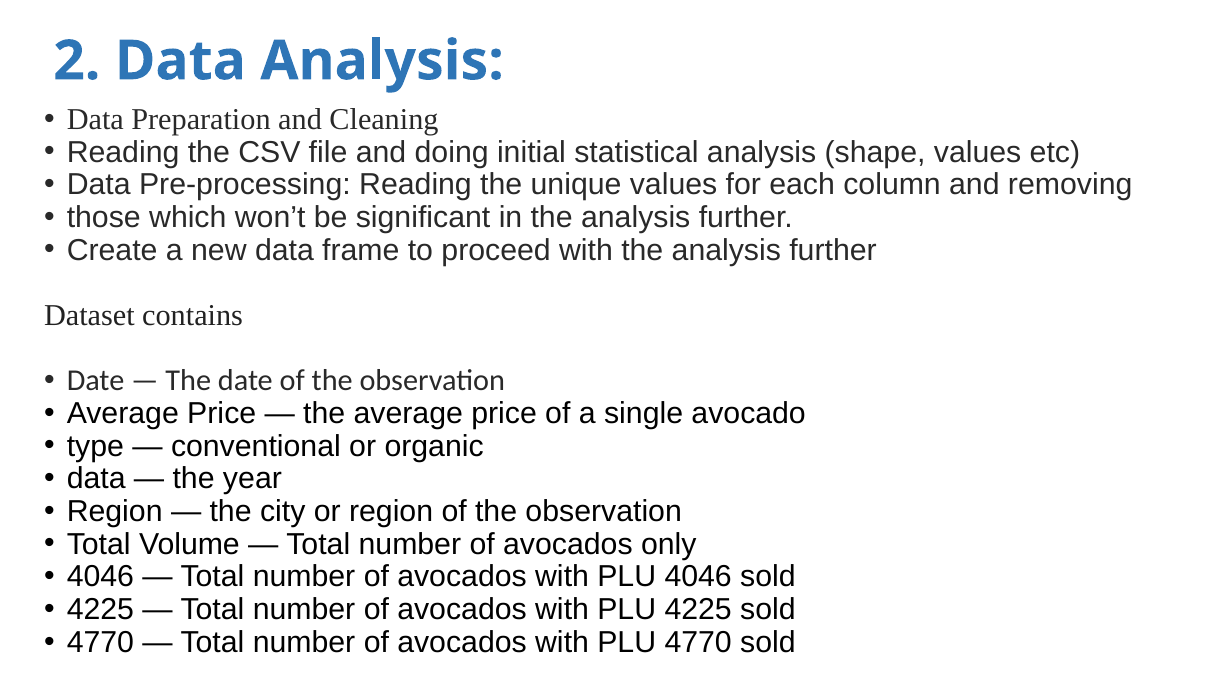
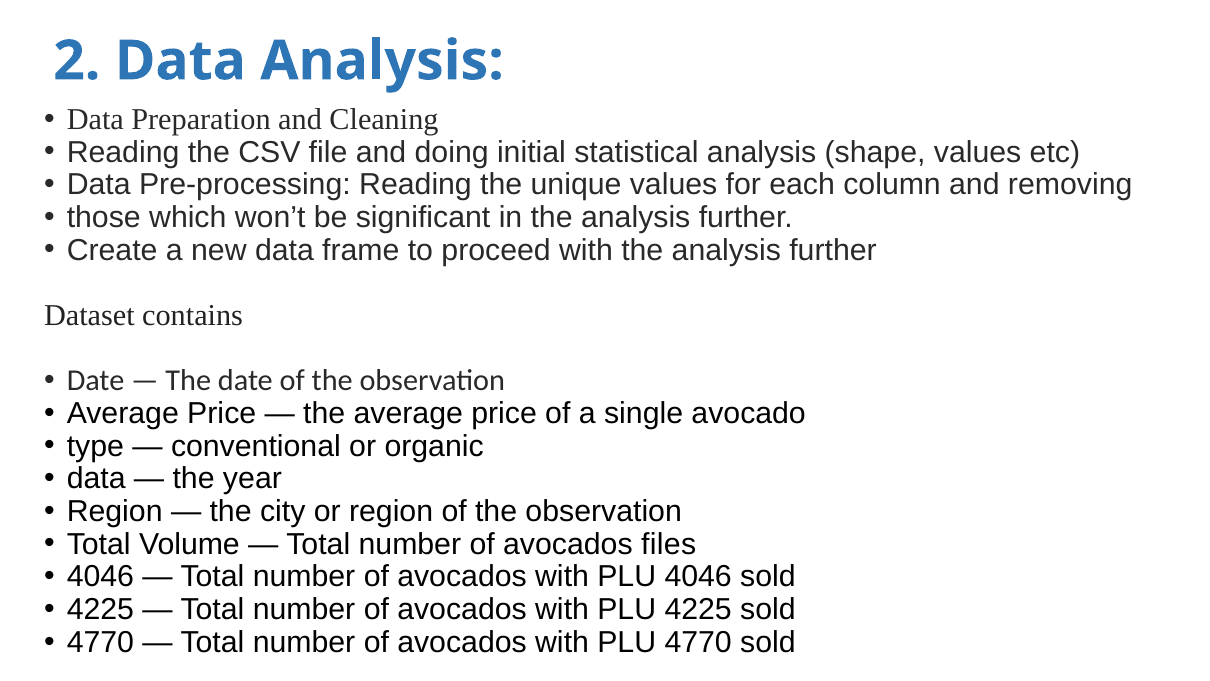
only: only -> files (669, 544)
